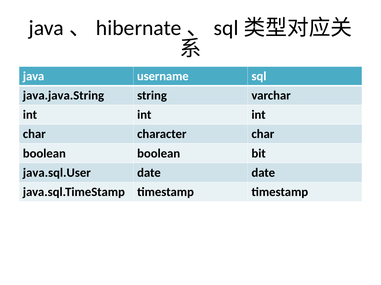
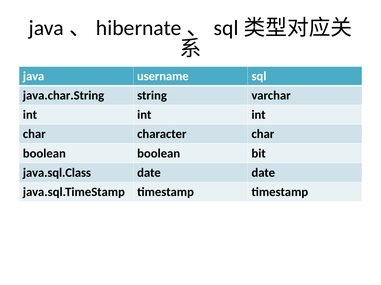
java.java.String: java.java.String -> java.char.String (64, 96)
java.sql.User: java.sql.User -> java.sql.Class (57, 173)
